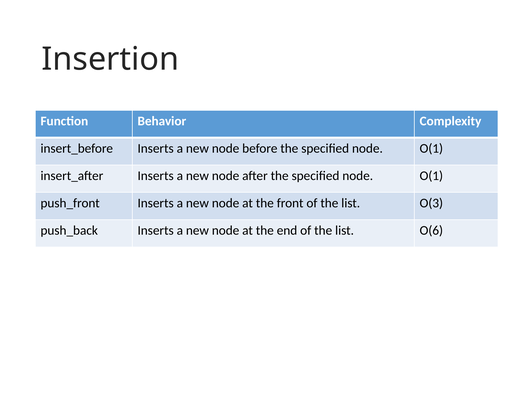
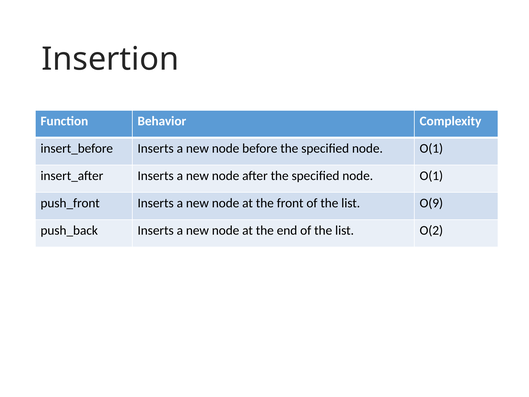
O(3: O(3 -> O(9 (431, 203)
O(6: O(6 -> O(2 (431, 230)
